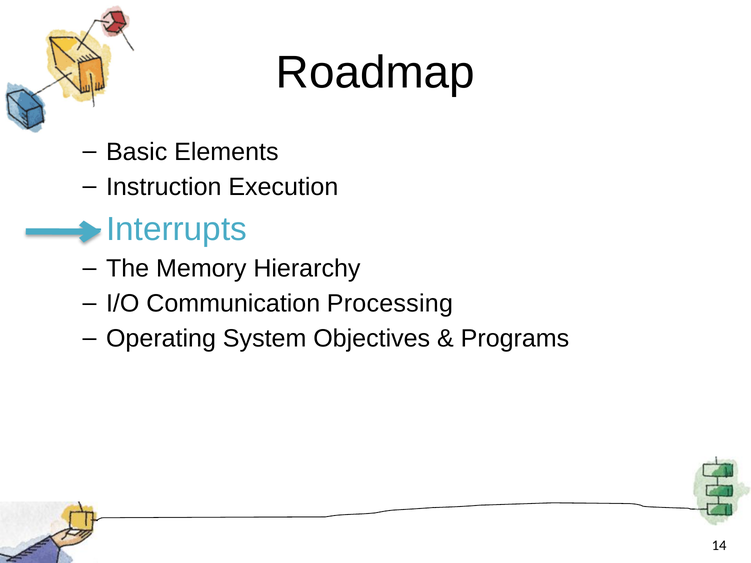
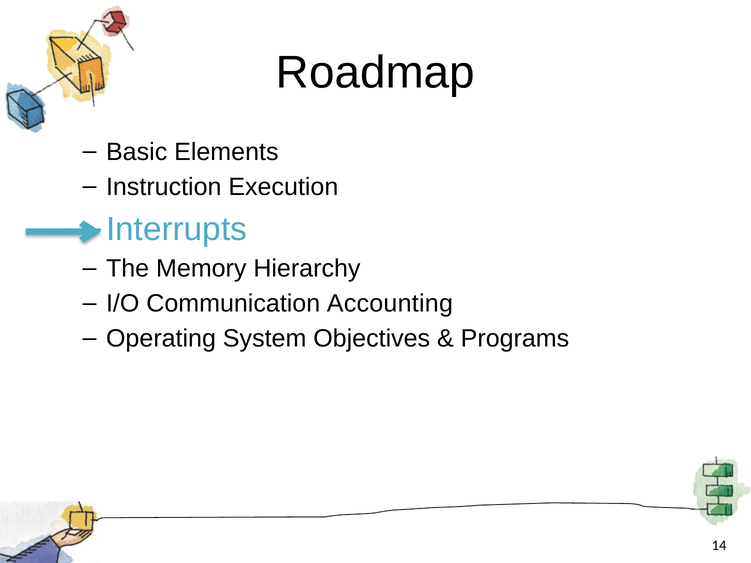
Processing: Processing -> Accounting (390, 304)
